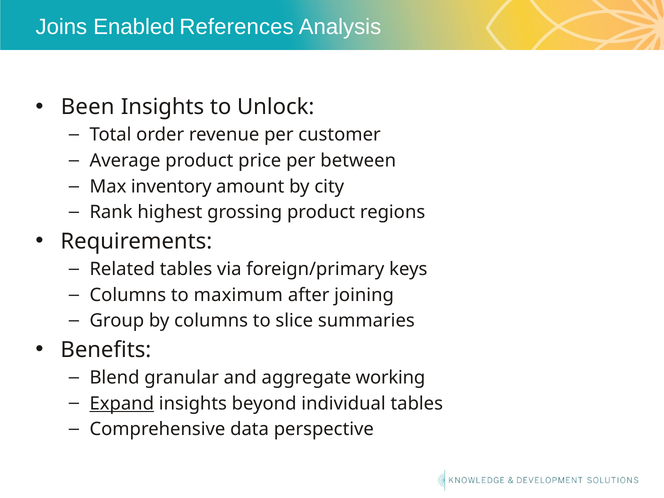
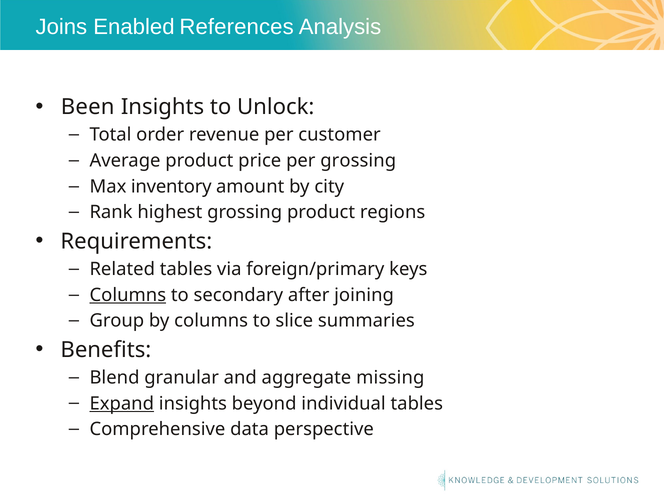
per between: between -> grossing (358, 161)
Columns underline: none -> present (128, 295)
maximum: maximum -> secondary (238, 295)
working: working -> missing (390, 378)
